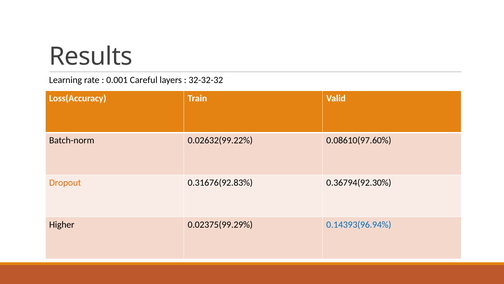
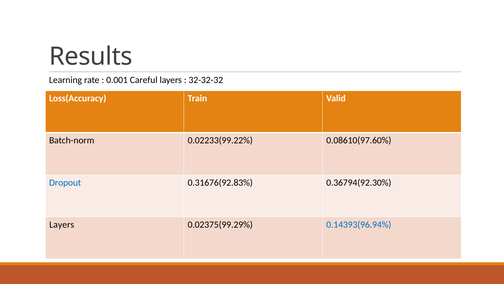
0.02632(99.22%: 0.02632(99.22% -> 0.02233(99.22% (220, 140)
Dropout colour: orange -> blue (65, 182)
Higher: Higher -> Layers (62, 224)
